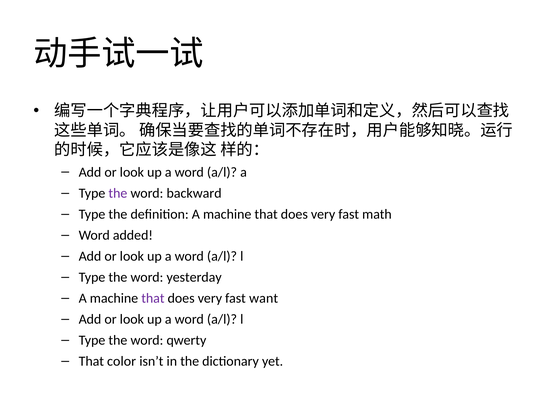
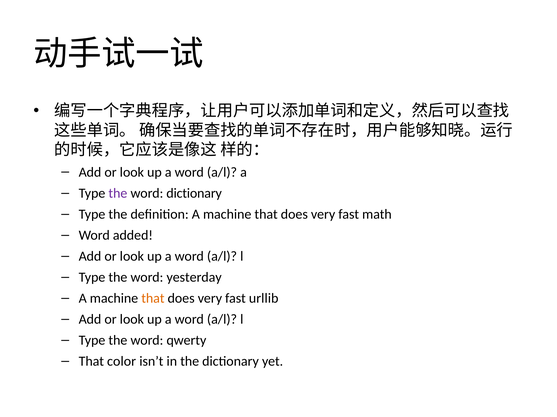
word backward: backward -> dictionary (194, 193)
that colour: purple -> orange (153, 299)
want: want -> urllib (264, 299)
